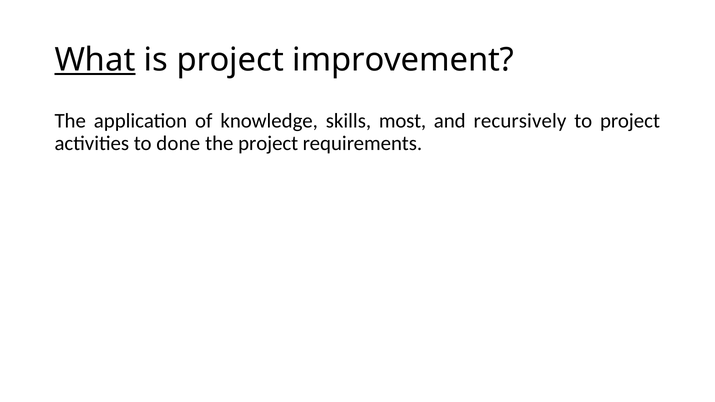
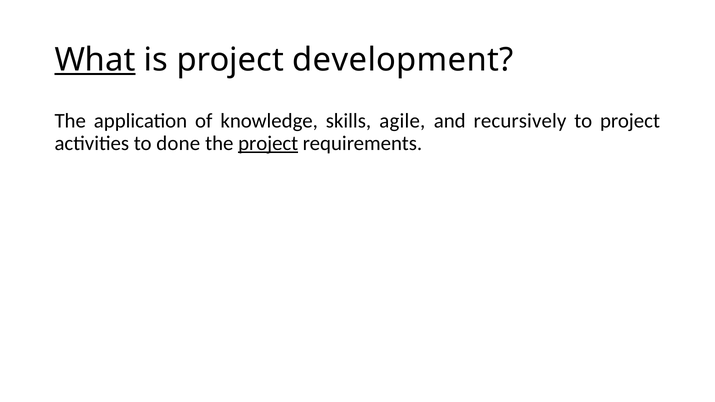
improvement: improvement -> development (403, 60)
most: most -> agile (402, 121)
project underline: none -> present (268, 143)
